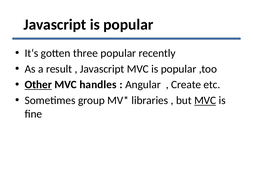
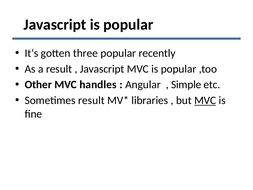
Other underline: present -> none (38, 85)
Create: Create -> Simple (186, 85)
Sometimes group: group -> result (91, 100)
